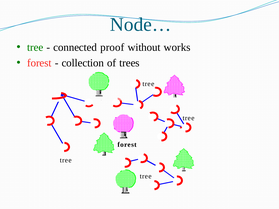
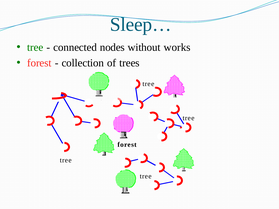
Node…: Node… -> Sleep… (141, 25)
proof: proof -> nodes (112, 47)
